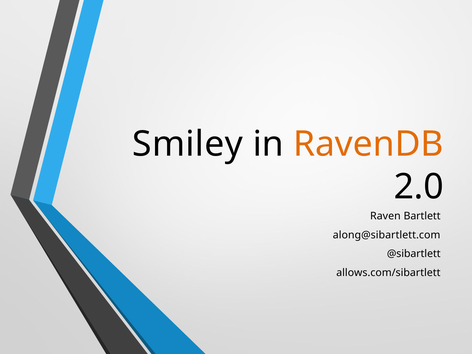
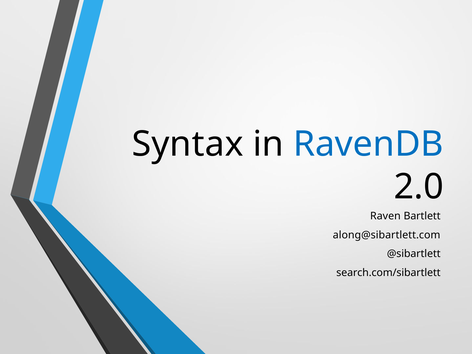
Smiley: Smiley -> Syntax (188, 144)
RavenDB colour: orange -> blue (368, 144)
allows.com/sibartlett: allows.com/sibartlett -> search.com/sibartlett (388, 273)
